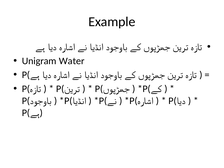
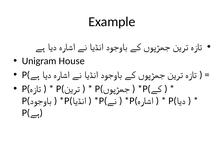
Water: Water -> House (72, 61)
